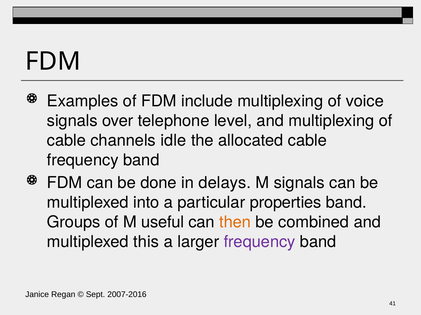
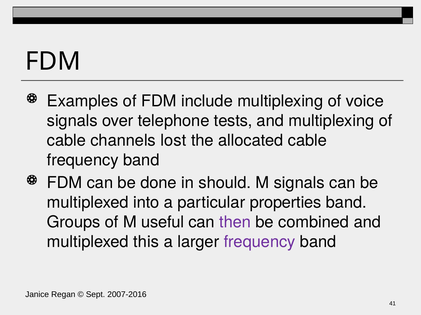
level: level -> tests (233, 121)
idle: idle -> lost (173, 141)
delays: delays -> should (225, 183)
then colour: orange -> purple (235, 223)
